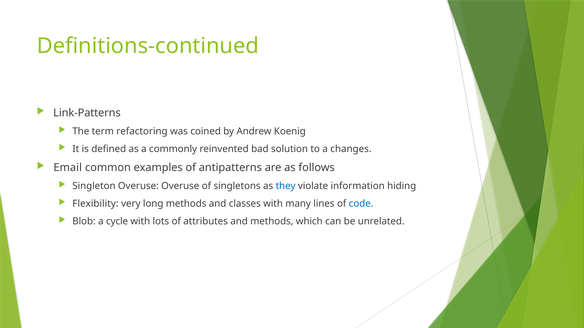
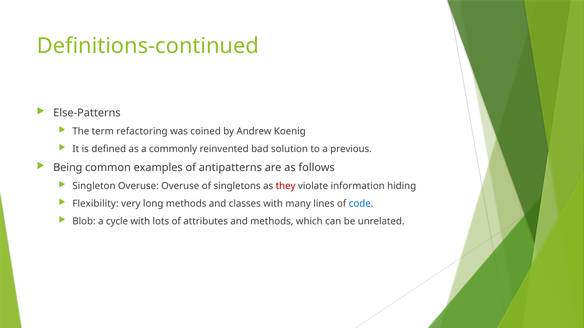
Link-Patterns: Link-Patterns -> Else-Patterns (87, 113)
changes: changes -> previous (351, 149)
Email: Email -> Being (68, 168)
they colour: blue -> red (286, 186)
